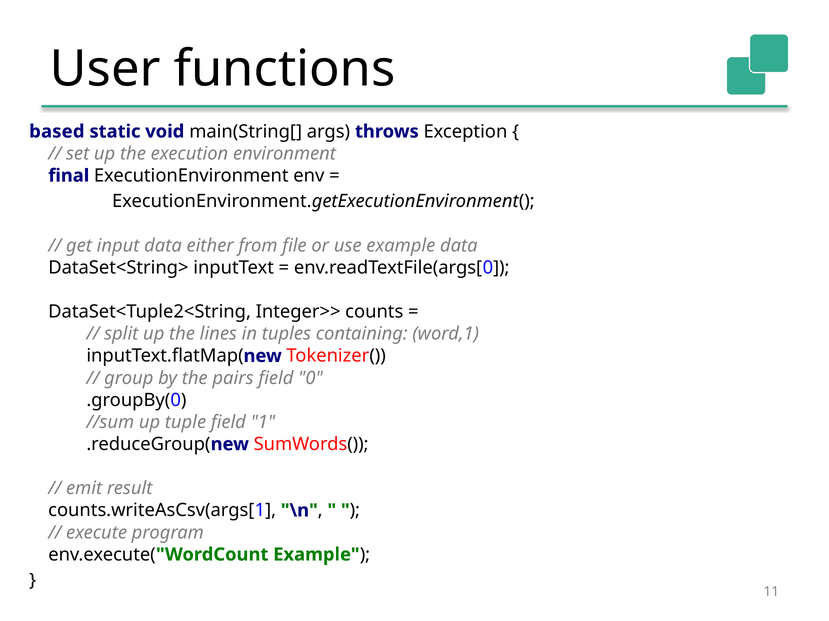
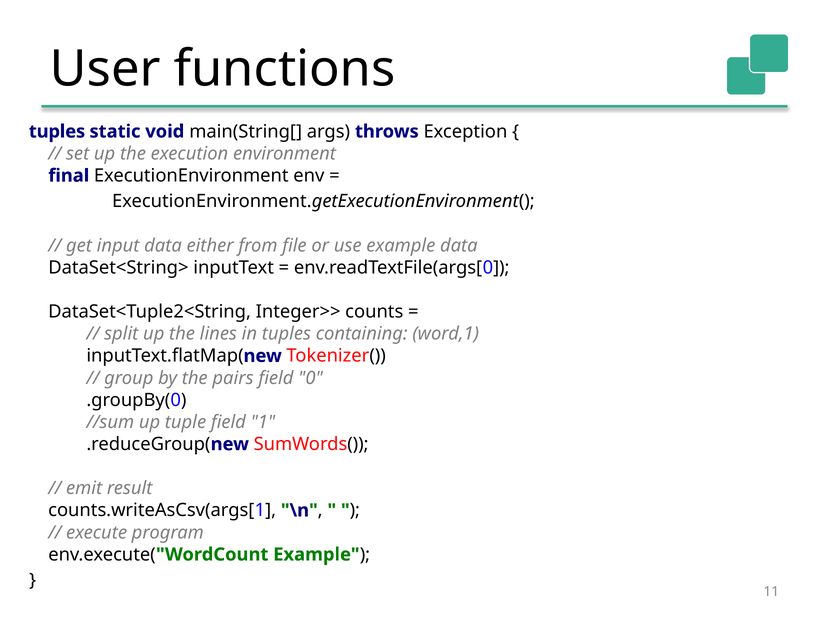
based: based -> tuples (57, 132)
